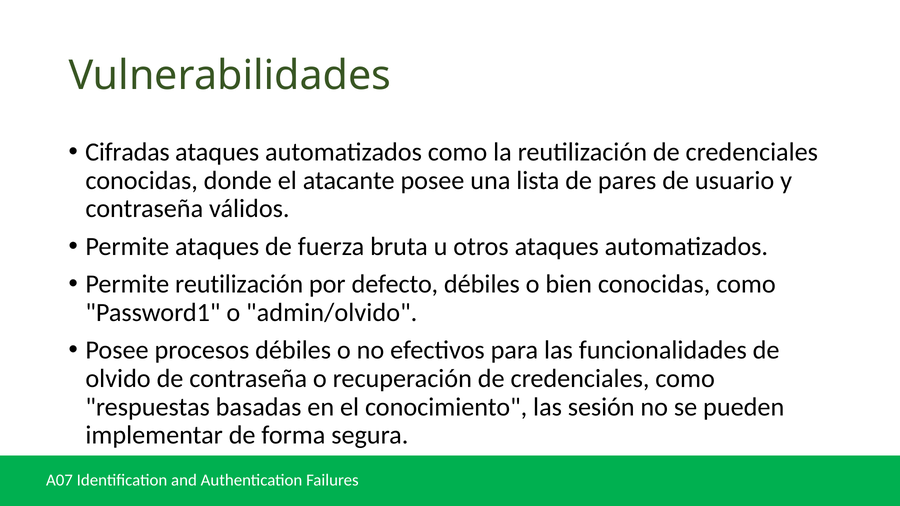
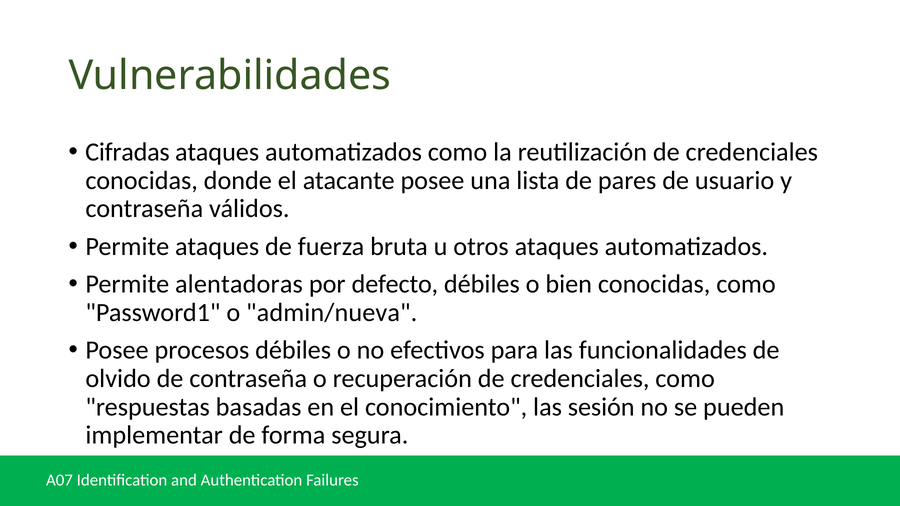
Permite reutilización: reutilización -> alentadoras (239, 284)
admin/olvido: admin/olvido -> admin/nueva (332, 313)
